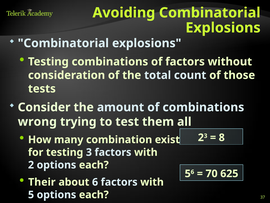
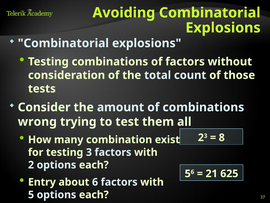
70: 70 -> 21 (212, 173)
Their: Their -> Entry (42, 182)
